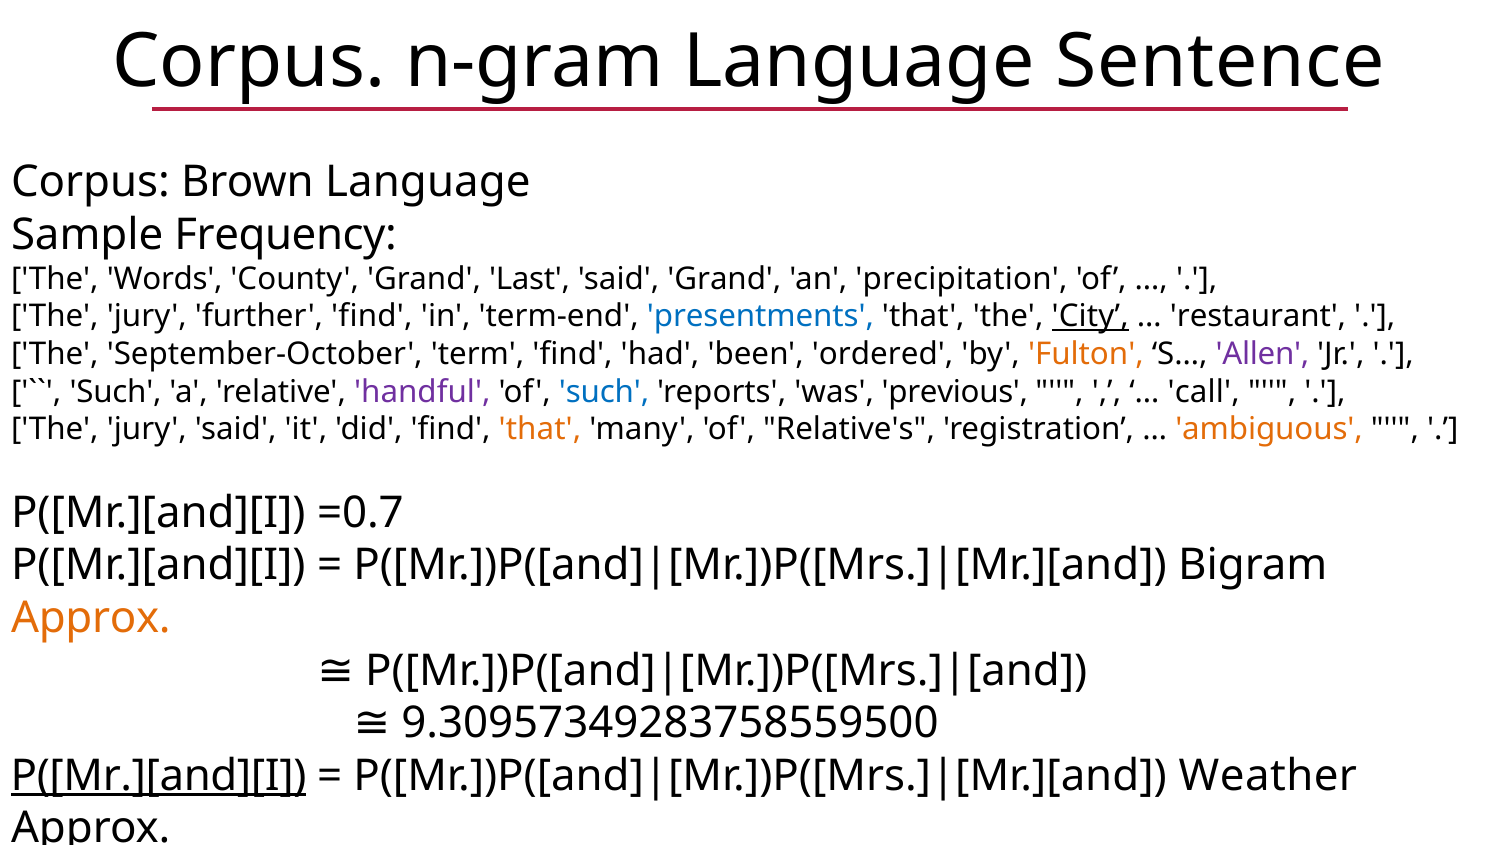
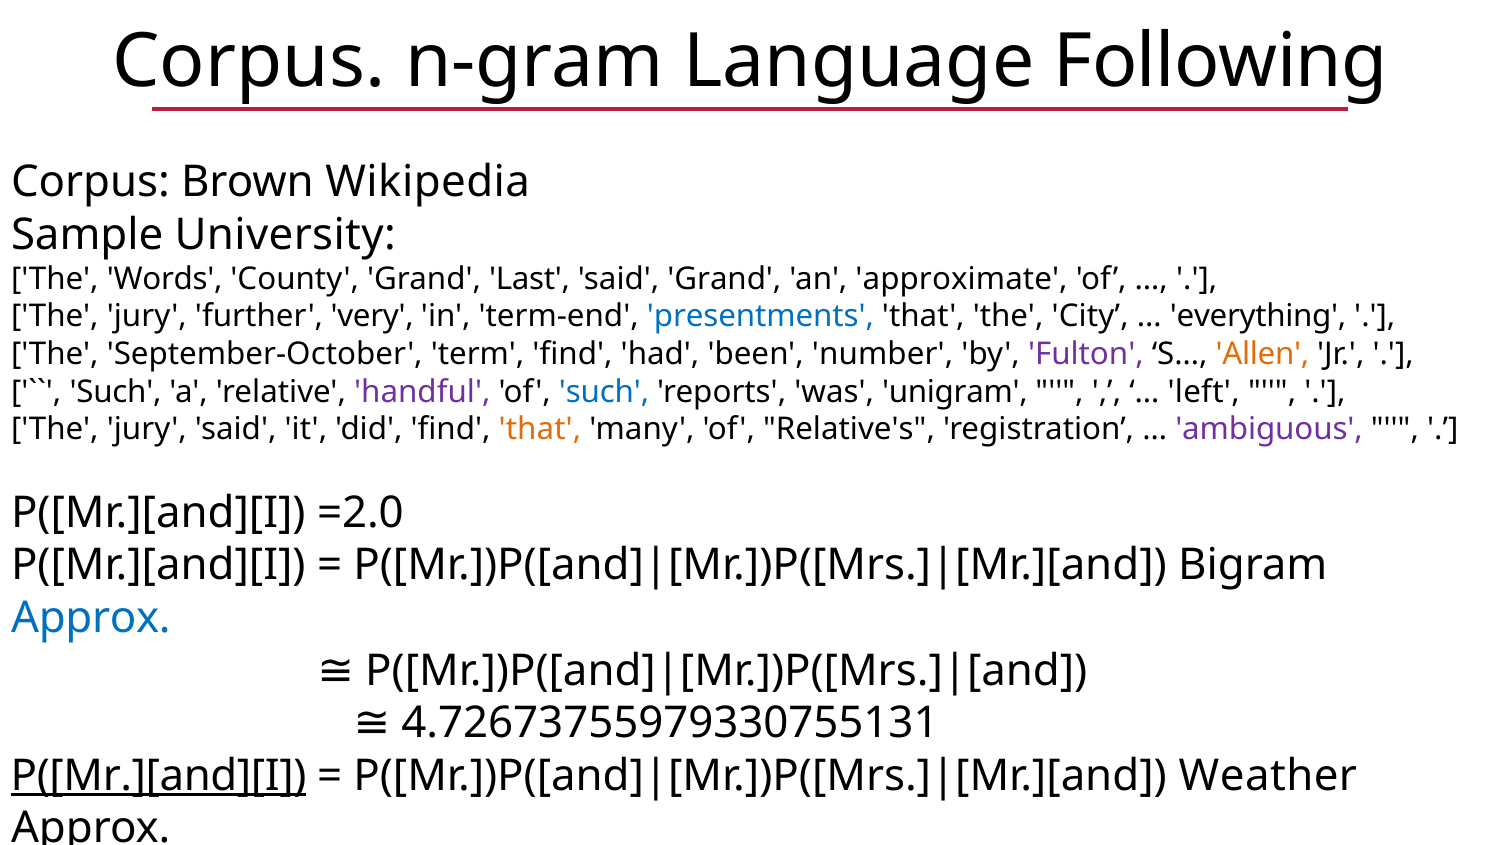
Sentence: Sentence -> Following (1221, 62)
Brown Language: Language -> Wikipedia (428, 182)
Frequency: Frequency -> University (285, 235)
precipitation: precipitation -> approximate (962, 279)
further find: find -> very (372, 317)
City underline: present -> none (1090, 317)
restaurant: restaurant -> everything (1258, 317)
ordered: ordered -> number (883, 354)
Fulton colour: orange -> purple (1086, 354)
Allen colour: purple -> orange (1263, 354)
previous: previous -> unigram (955, 392)
call: call -> left (1204, 392)
ambiguous colour: orange -> purple (1269, 429)
=0.7: =0.7 -> =2.0 (360, 513)
Approx colour: orange -> blue (91, 618)
9.30957349283758559500: 9.30957349283758559500 -> 4.72673755979330755131 (670, 723)
